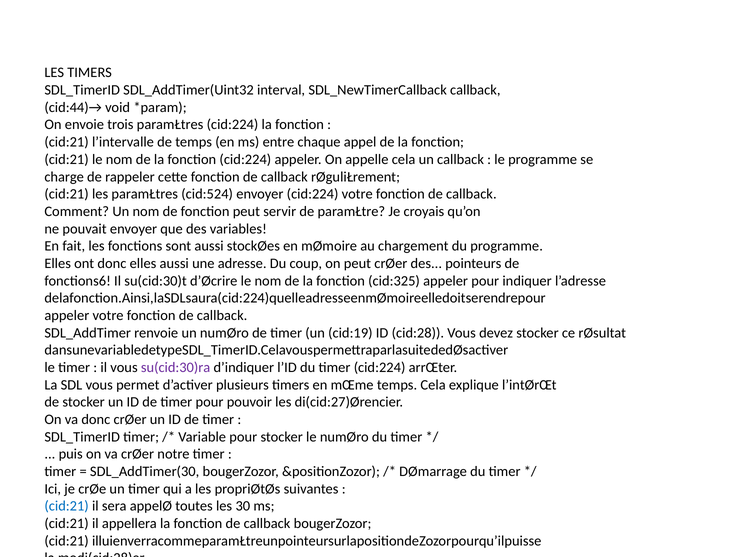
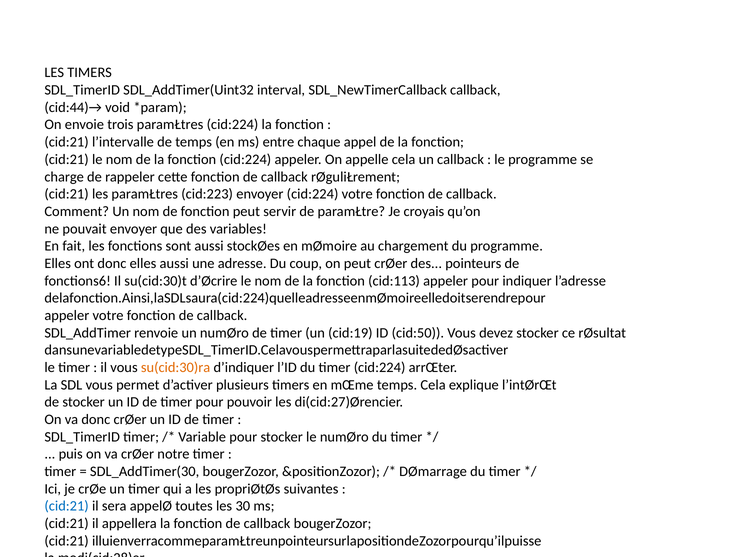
cid:524: cid:524 -> cid:223 (207, 194)
cid:325: cid:325 -> cid:113 (394, 281)
cid:28: cid:28 -> cid:50 (418, 333)
su(cid:30)ra colour: purple -> orange (176, 368)
